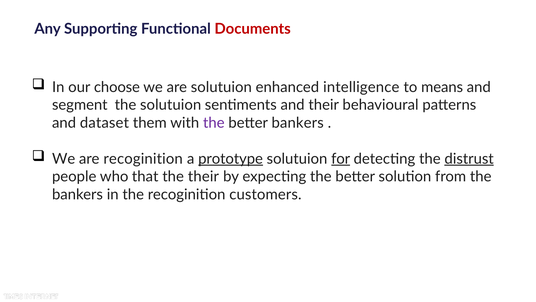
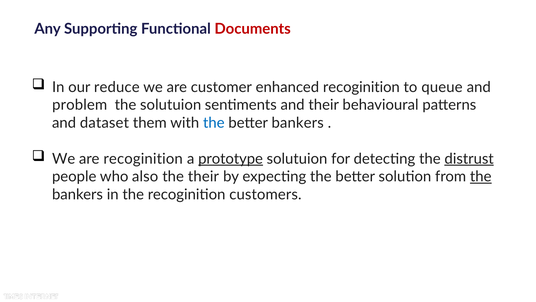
choose: choose -> reduce (117, 87)
are solutuion: solutuion -> customer (221, 87)
enhanced intelligence: intelligence -> recoginition (361, 87)
means: means -> queue (442, 87)
segment: segment -> problem (80, 105)
the colour: purple -> blue (214, 123)
for underline: present -> none (341, 159)
that: that -> also (145, 176)
the underline: none -> present (481, 176)
